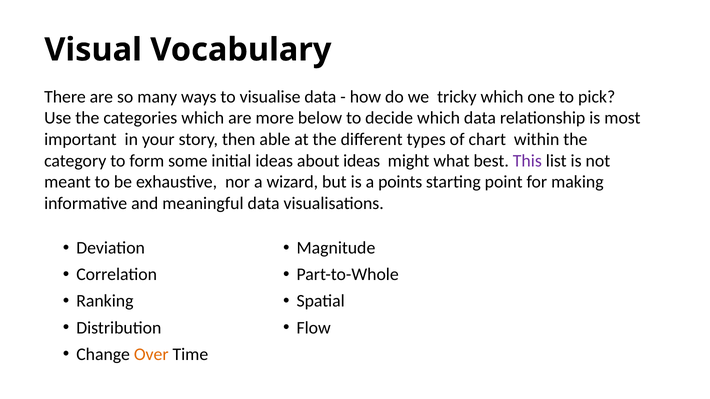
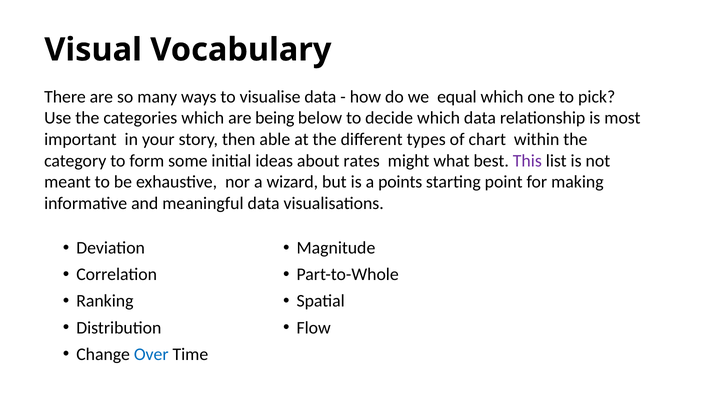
tricky: tricky -> equal (457, 97)
more: more -> being (275, 118)
about ideas: ideas -> rates (362, 161)
Over colour: orange -> blue (151, 355)
